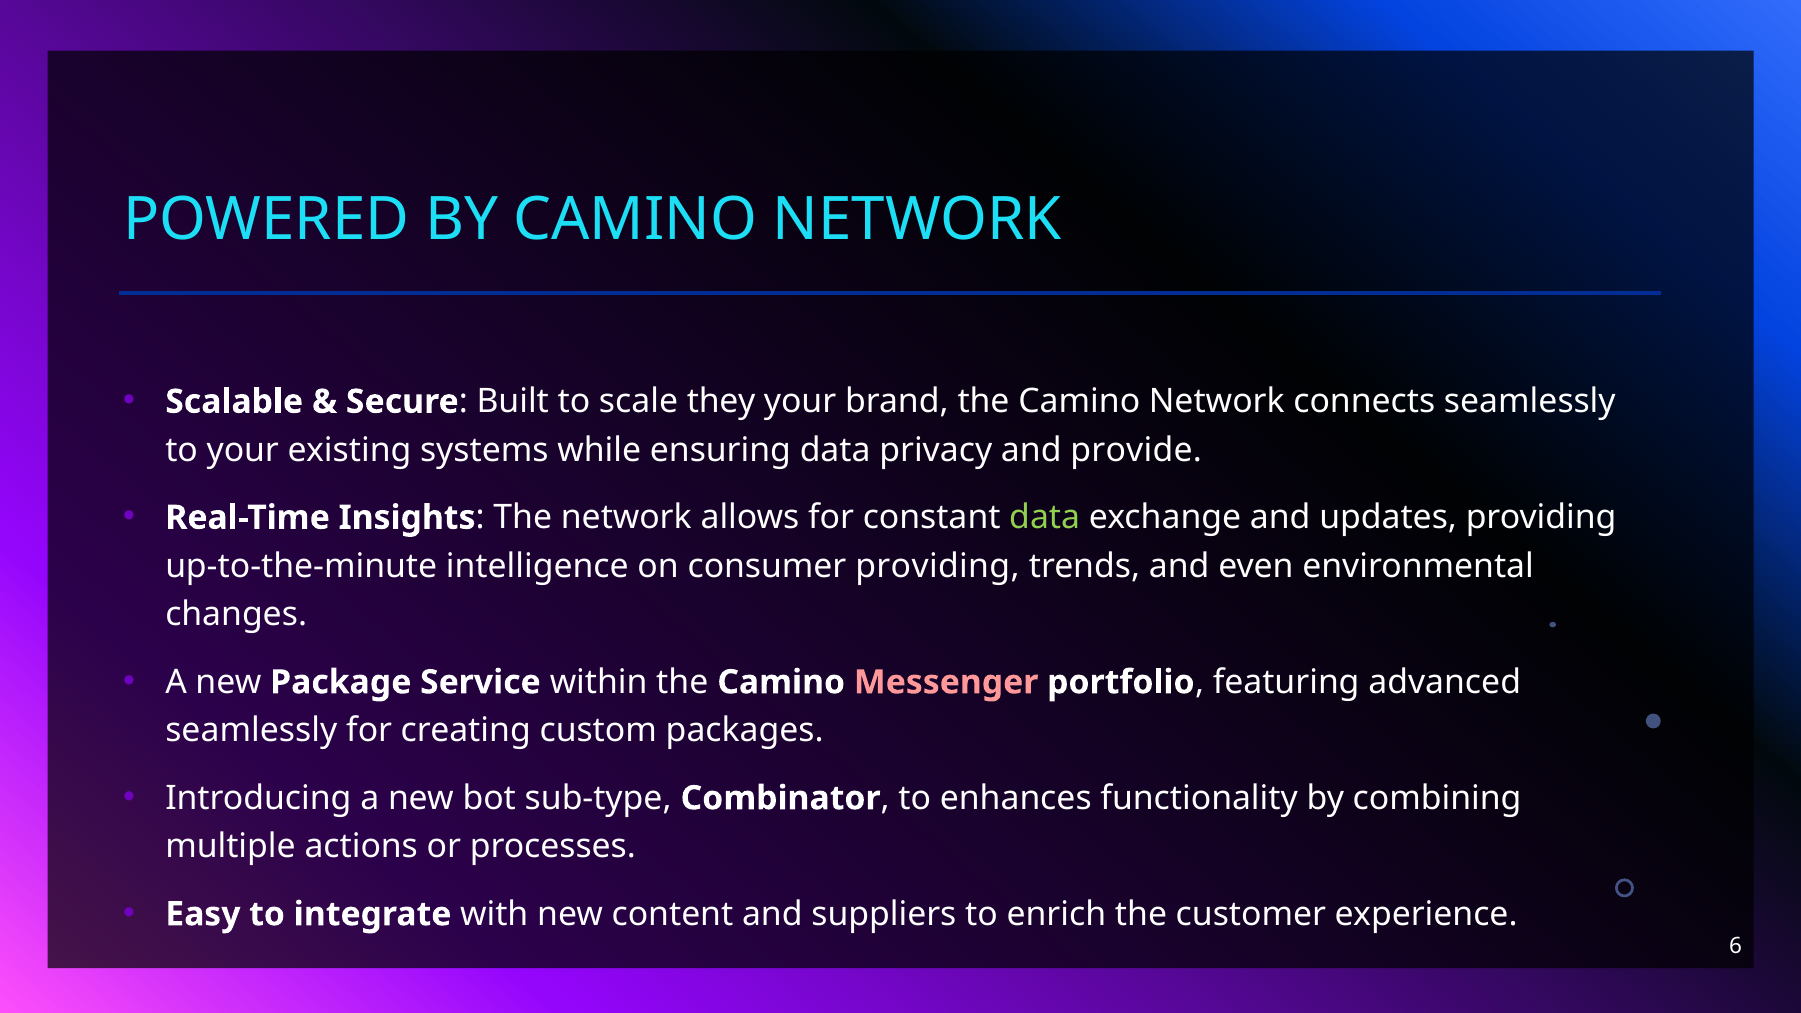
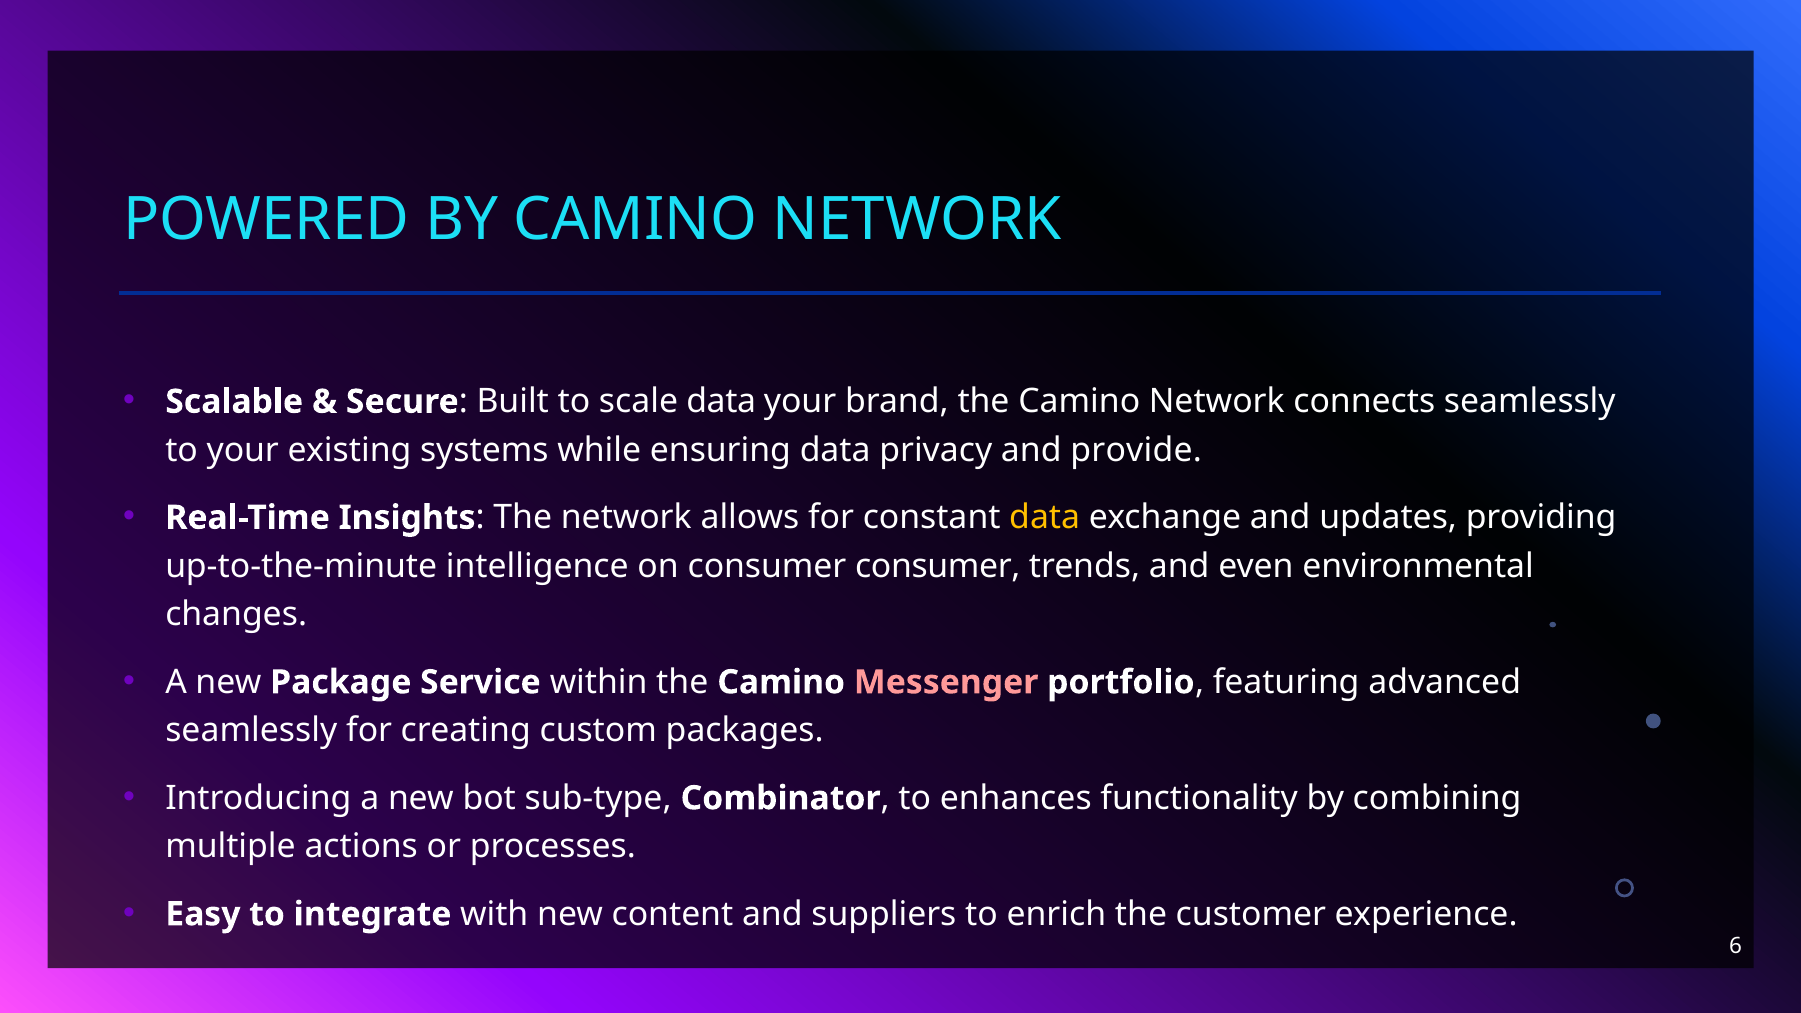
scale they: they -> data (721, 402)
data colour: light green -> yellow (1045, 518)
consumer providing: providing -> consumer (938, 566)
